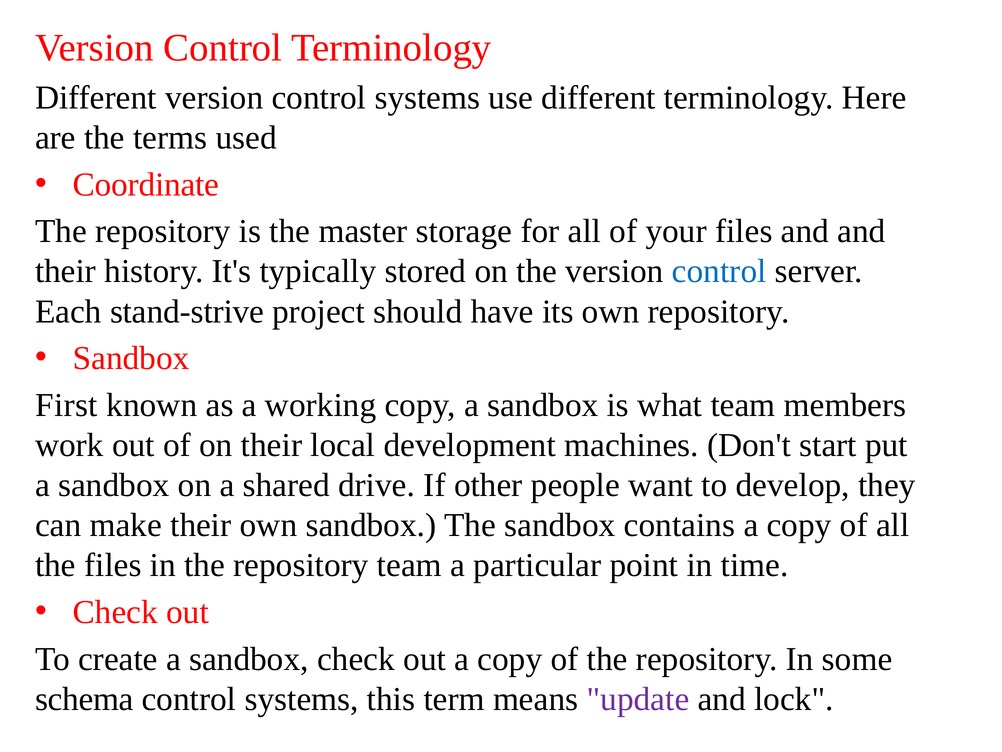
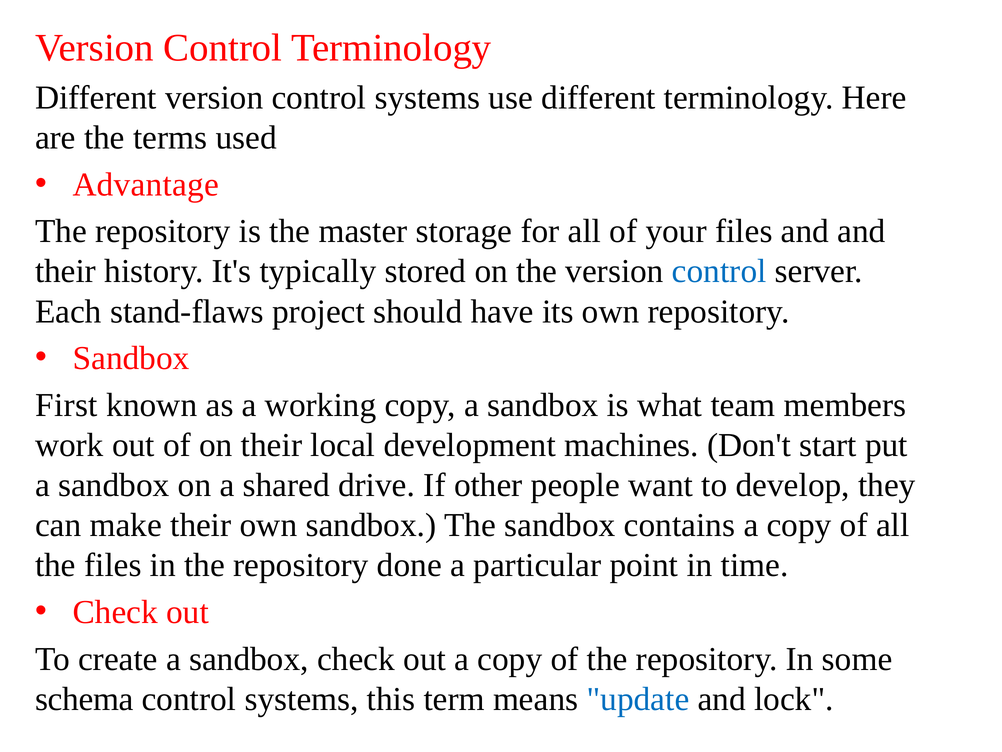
Coordinate: Coordinate -> Advantage (146, 184)
stand-strive: stand-strive -> stand-flaws (187, 311)
repository team: team -> done (409, 565)
update colour: purple -> blue (638, 699)
